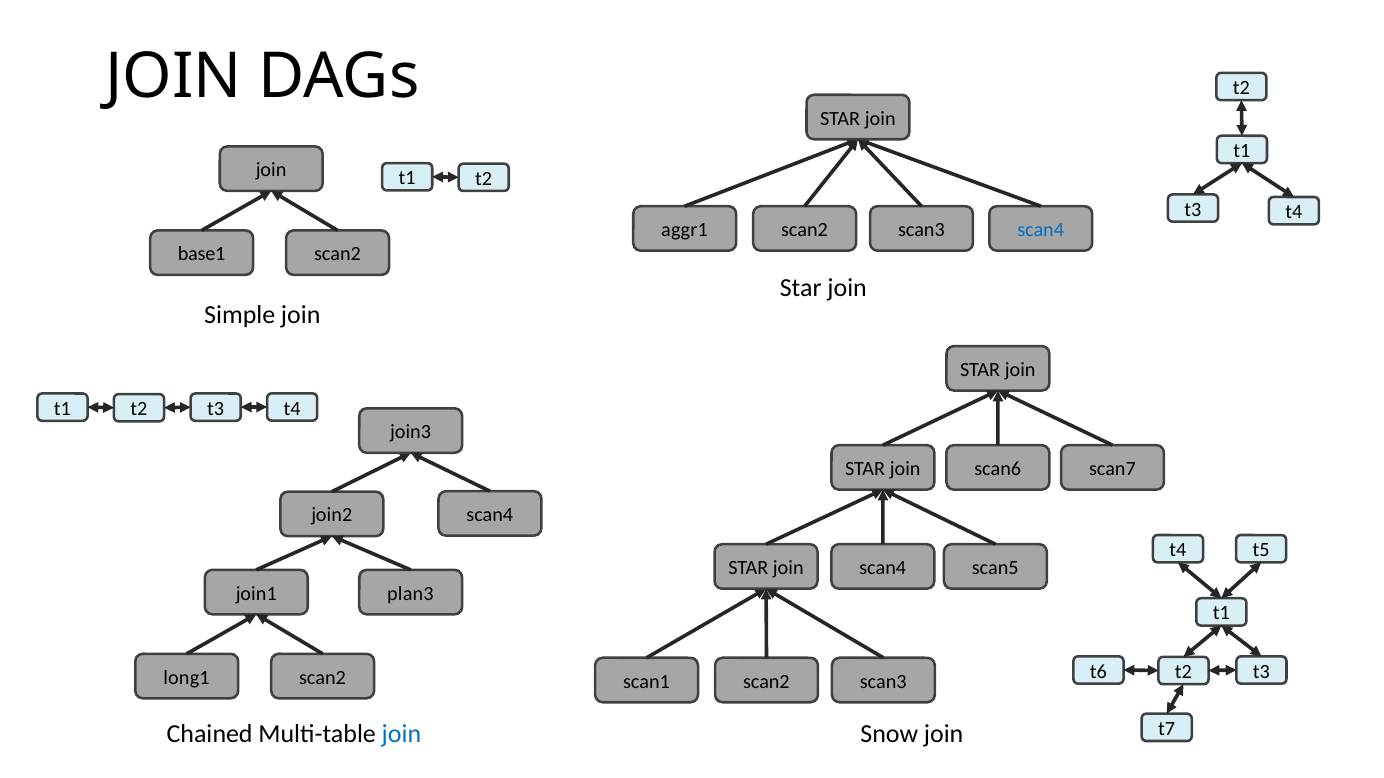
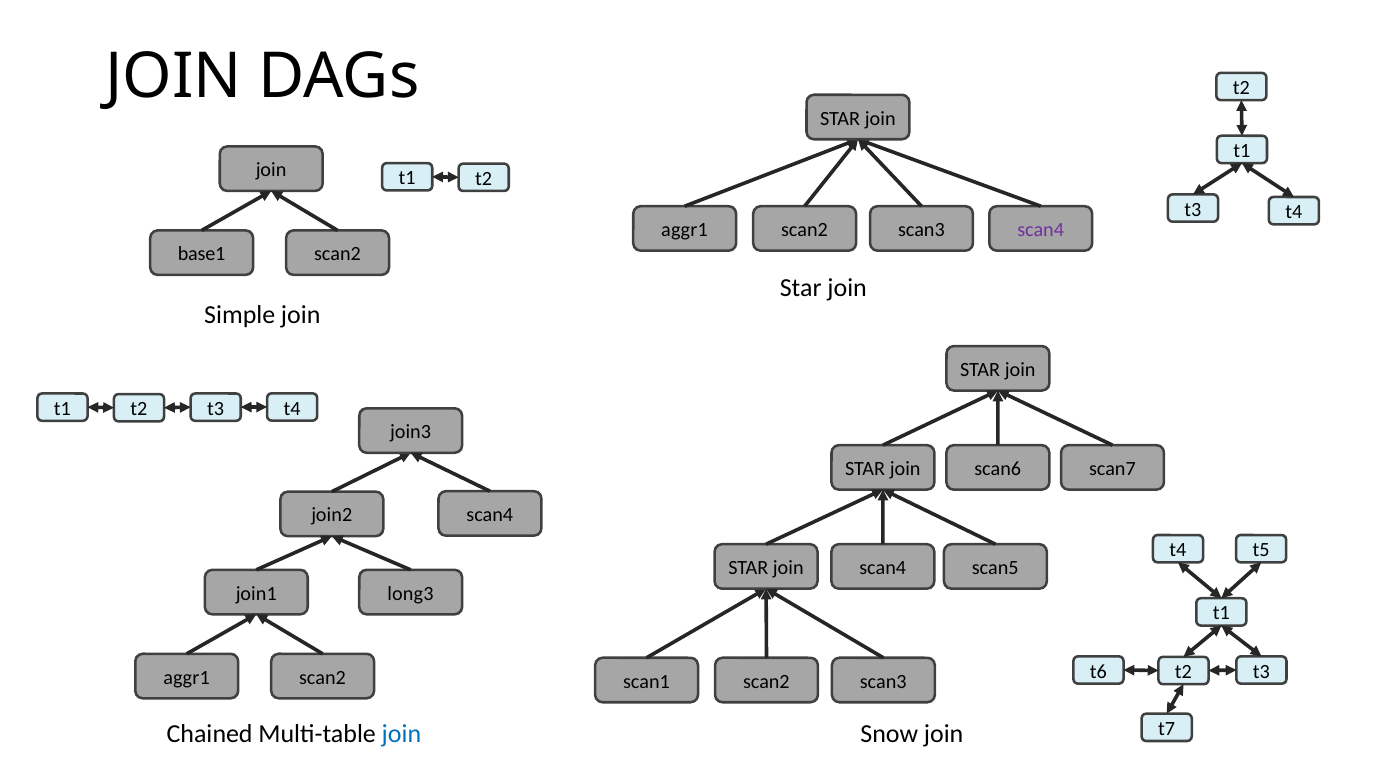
scan4 colour: blue -> purple (1041, 230)
plan3: plan3 -> long3 (410, 594)
long1: long1 -> aggr1 (187, 678)
